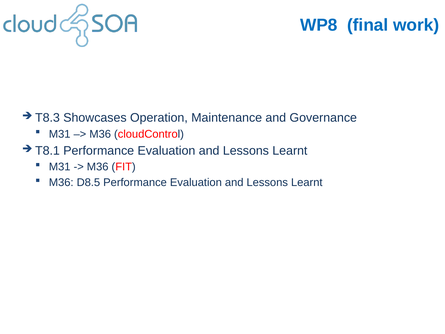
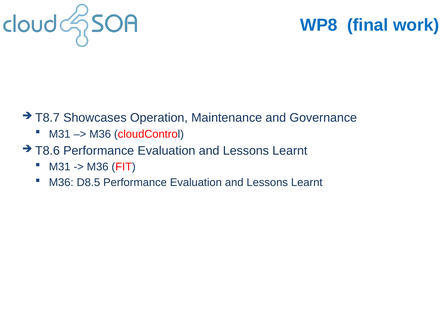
T8.3: T8.3 -> T8.7 (48, 118)
T8.1: T8.1 -> T8.6 (48, 151)
